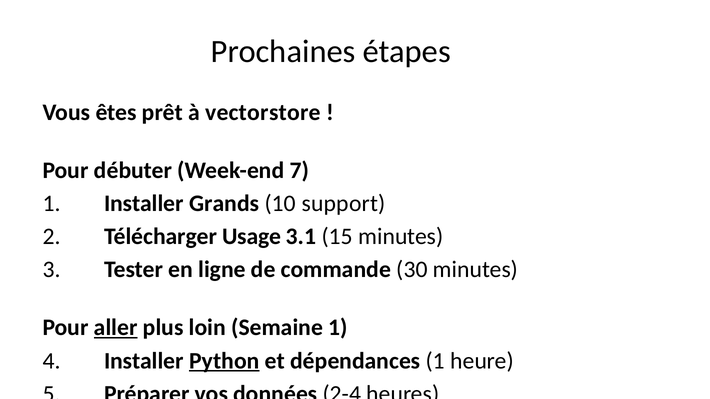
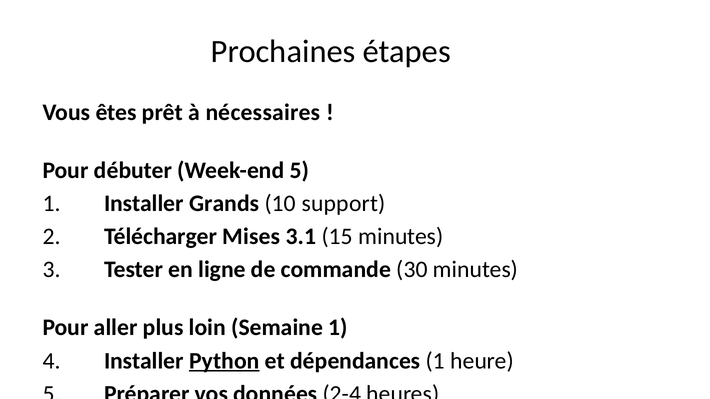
vectorstore: vectorstore -> nécessaires (263, 113)
Week-end 7: 7 -> 5 (299, 171)
Usage: Usage -> Mises (251, 237)
aller underline: present -> none (116, 328)
